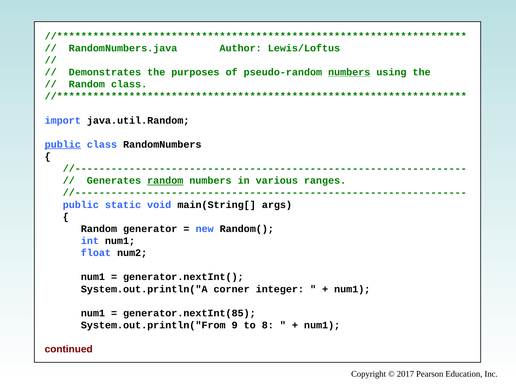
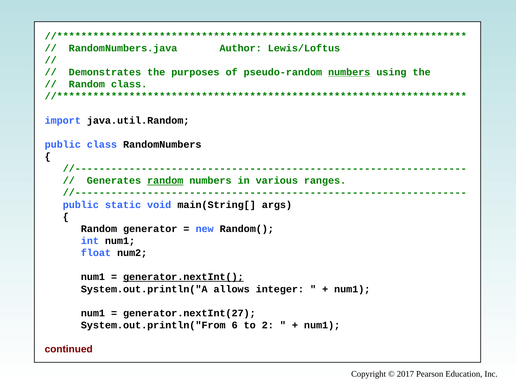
public underline: present -> none (63, 144)
generator.nextInt( underline: none -> present (183, 277)
corner: corner -> allows (232, 289)
generator.nextInt(85: generator.nextInt(85 -> generator.nextInt(27 (189, 313)
9: 9 -> 6 (235, 325)
8: 8 -> 2 (268, 325)
